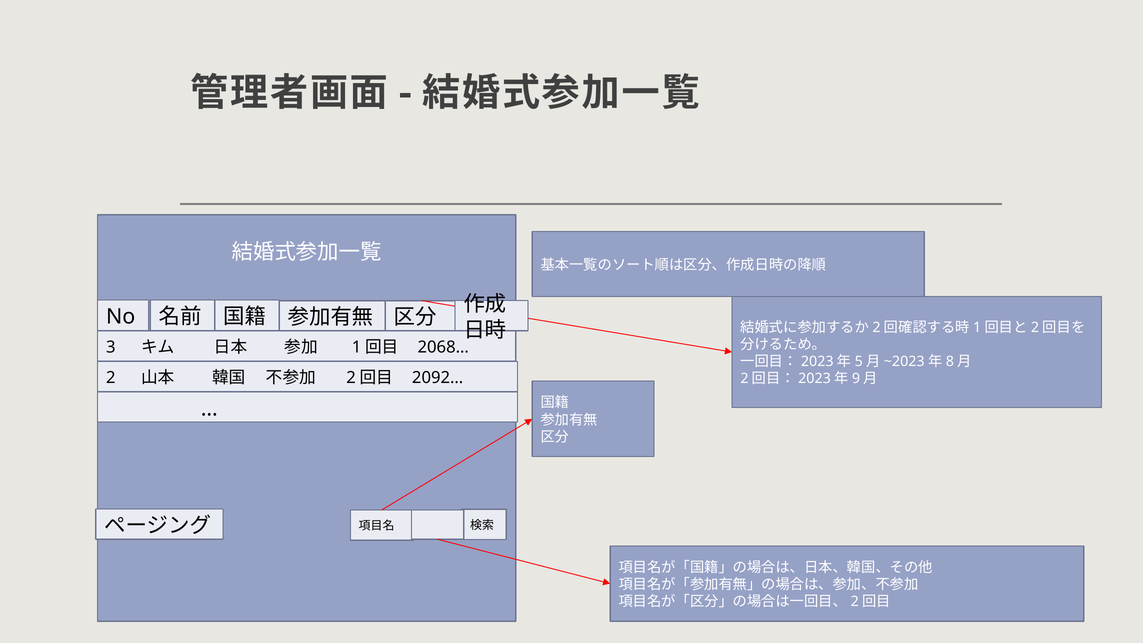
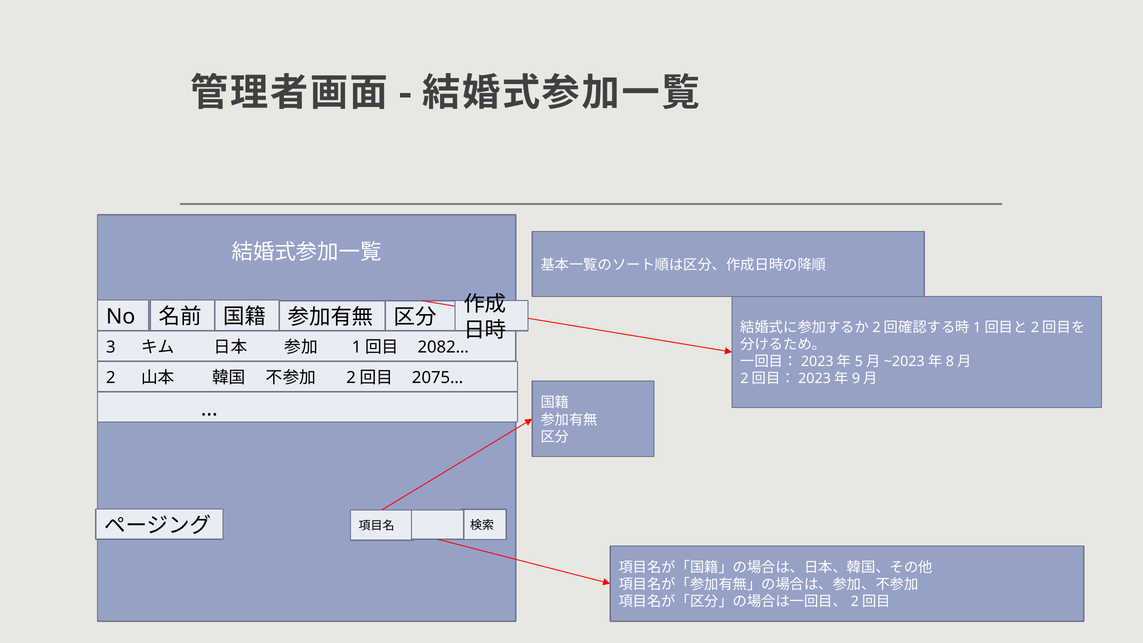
2068…: 2068… -> 2082… (443, 347)
2092…: 2092… -> 2075… (438, 378)
